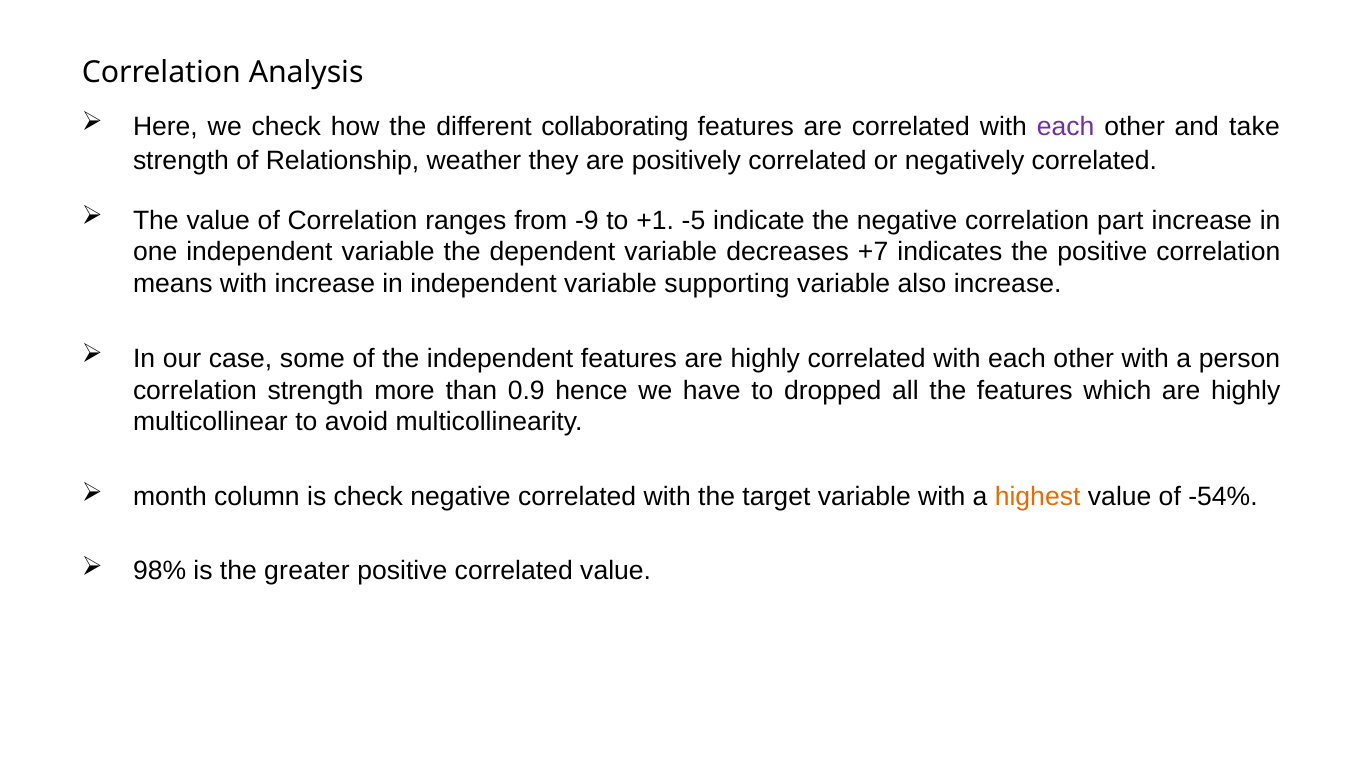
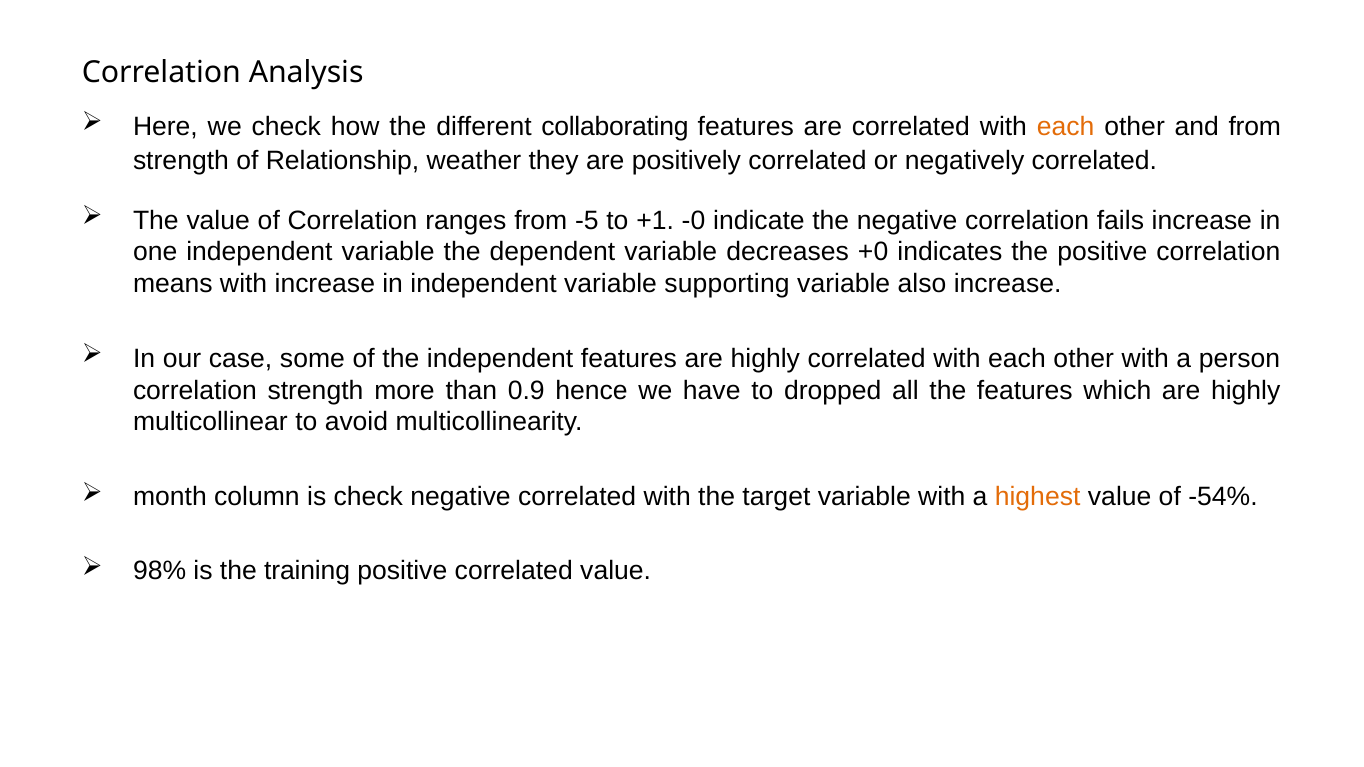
each colour: purple -> orange (1066, 126)
and take: take -> from (1255, 126)
-9: -9 -> -5 (587, 220)
-5: -5 -> -0 (693, 220)
part: part -> fails (1120, 220)
+7: +7 -> +0 (873, 252)
greater: greater -> training (307, 571)
